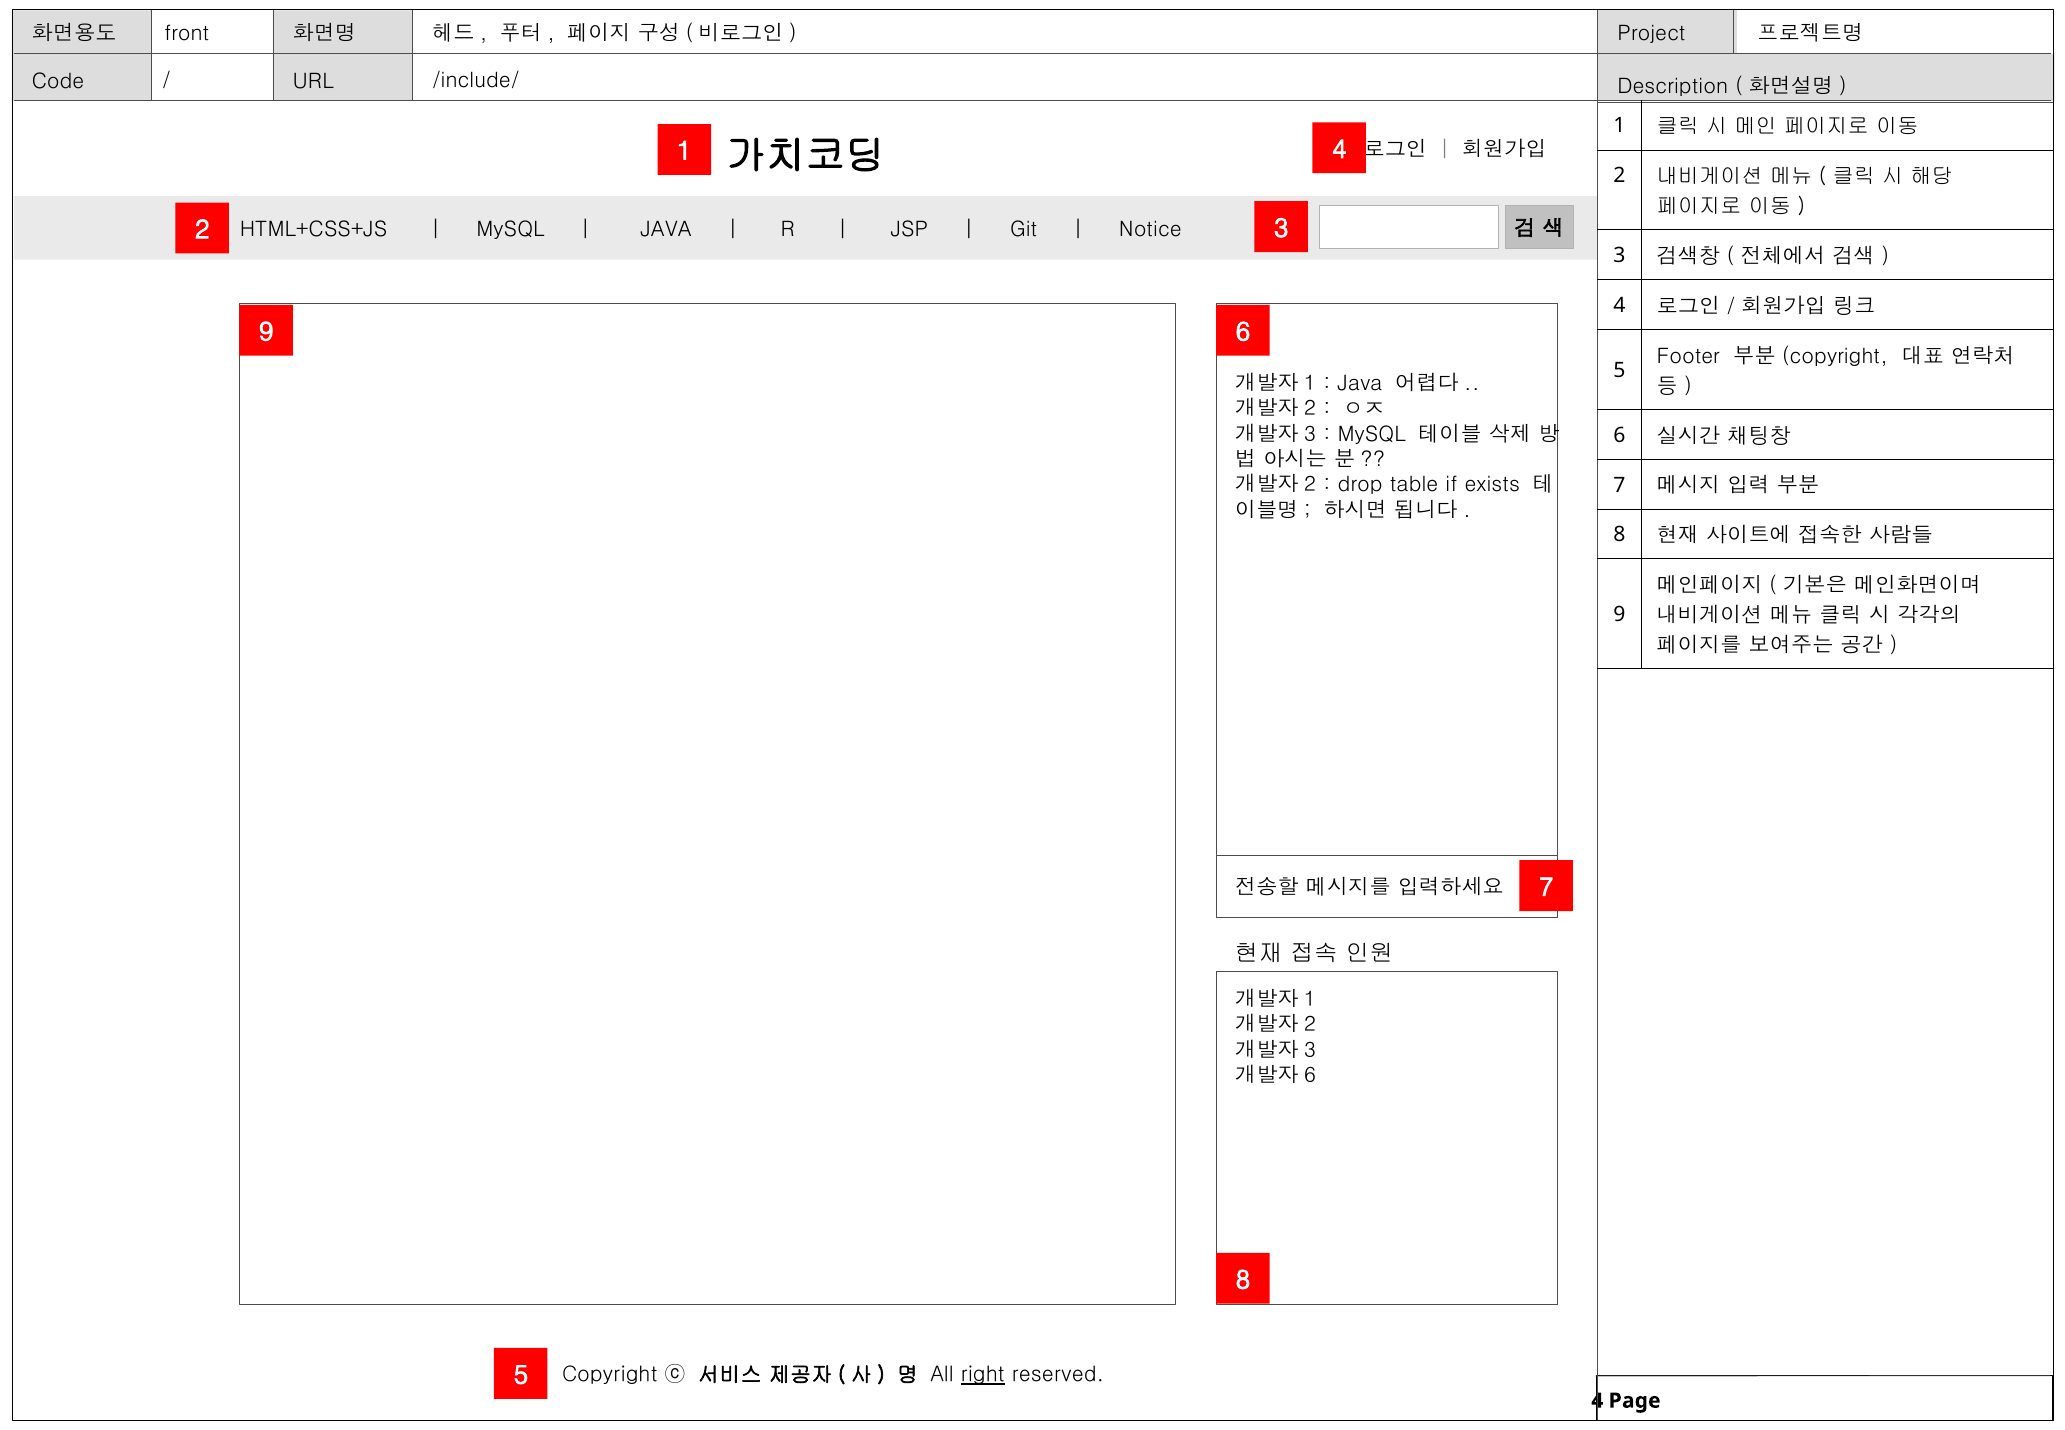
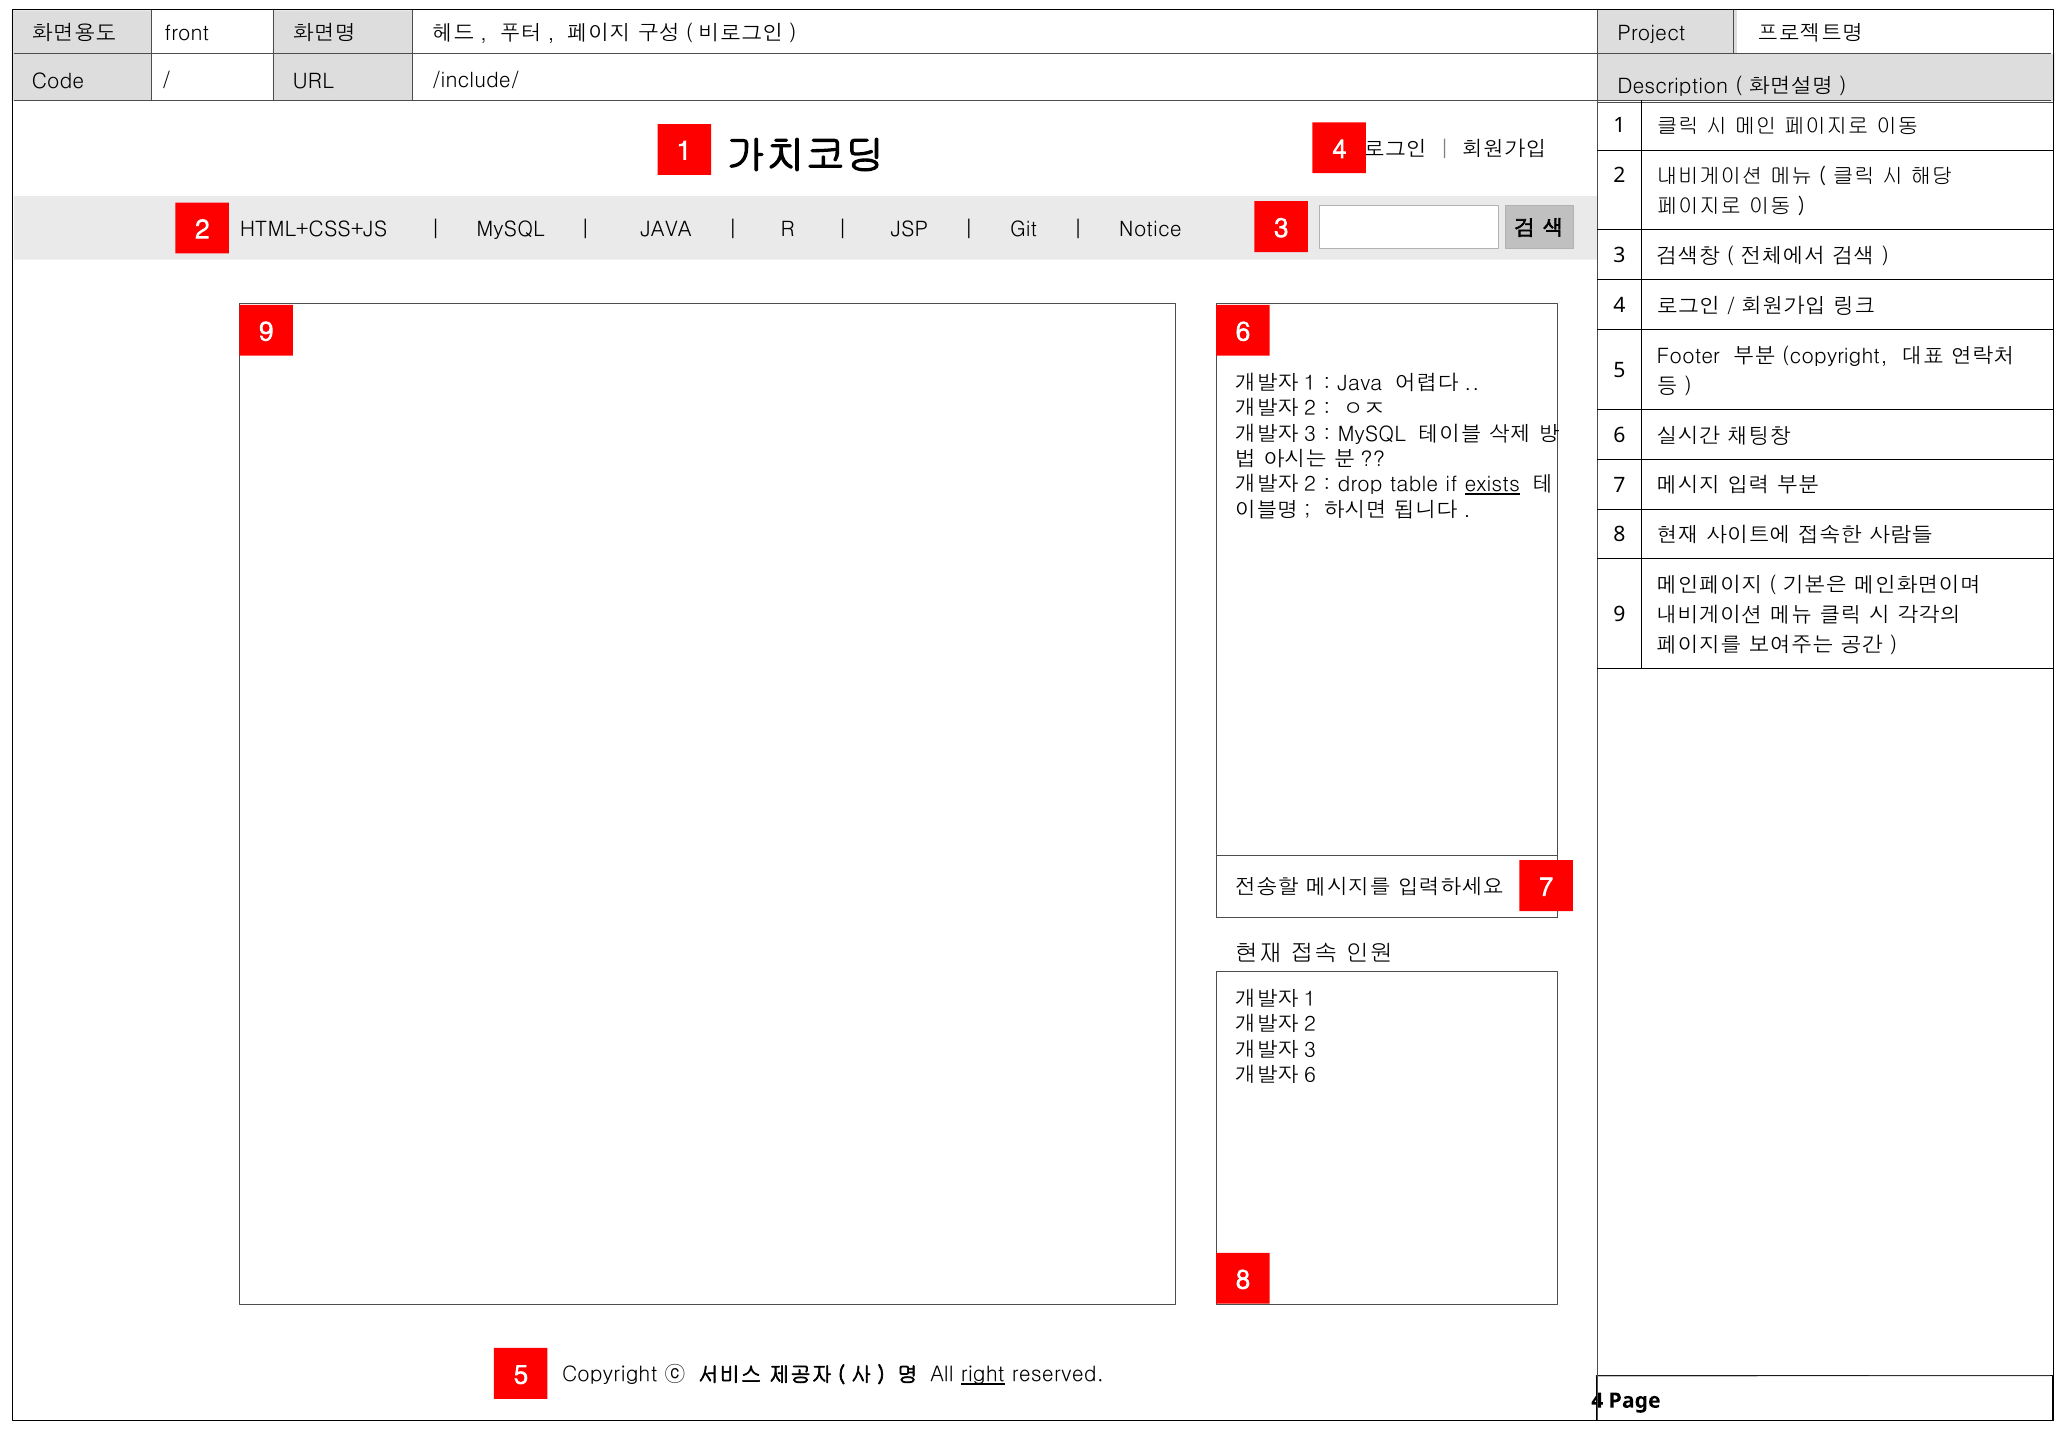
exists underline: none -> present (1492, 485)
